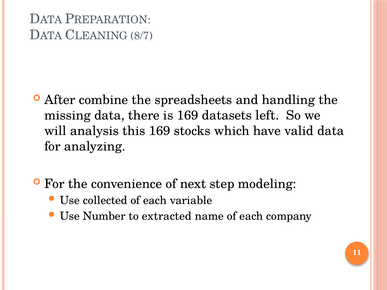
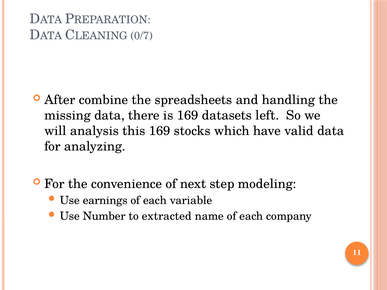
8/7: 8/7 -> 0/7 (142, 36)
collected: collected -> earnings (105, 201)
